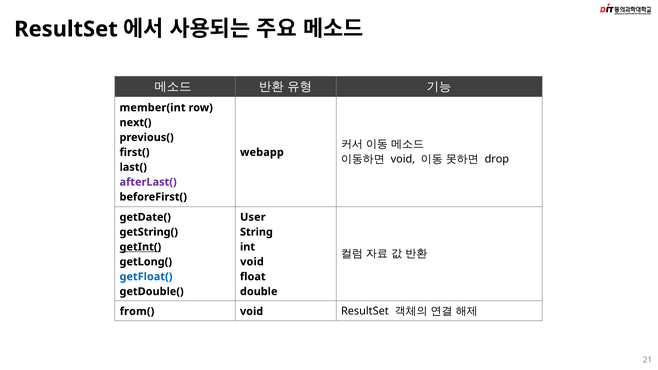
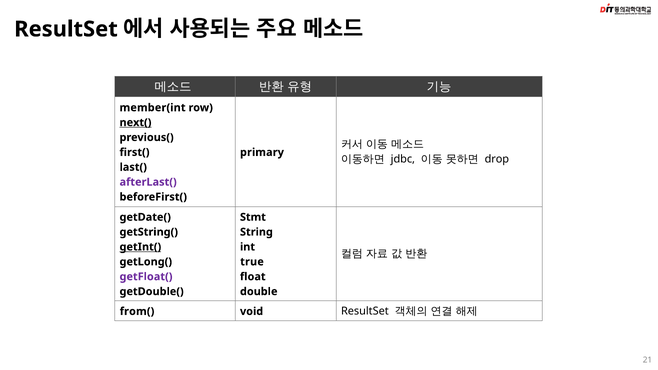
next( underline: none -> present (135, 123)
webapp: webapp -> primary (262, 152)
void: void -> jdbc (403, 159)
User: User -> Stmt (253, 217)
void: void -> true (252, 262)
getFloat( colour: blue -> purple (146, 277)
